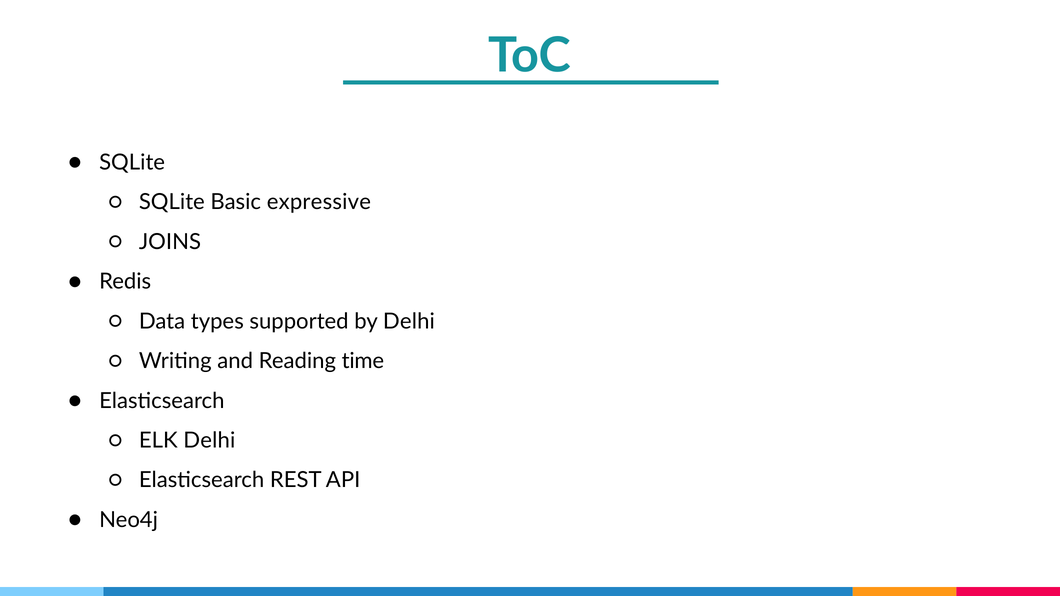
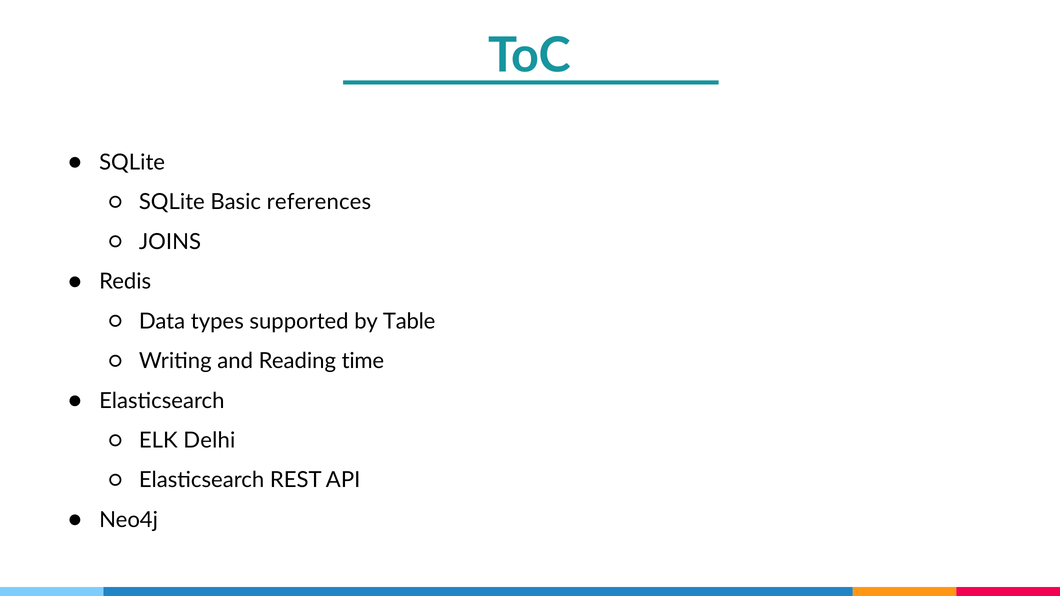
expressive: expressive -> references (319, 202)
by Delhi: Delhi -> Table (409, 321)
